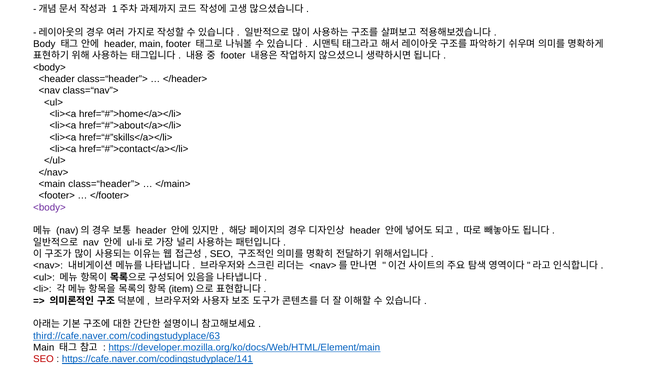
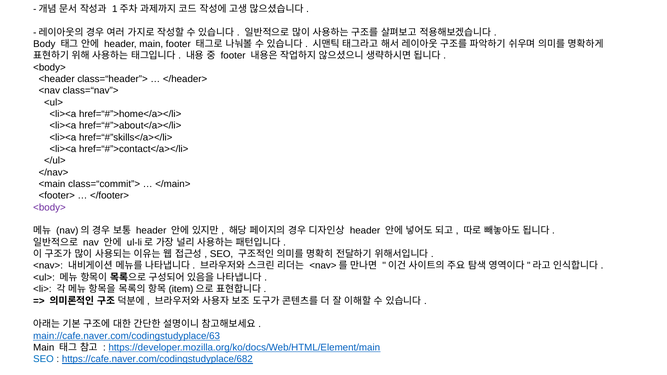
<main class=“header”>: class=“header”> -> class=“commit”> (104, 184)
third://cafe.naver.com/codingstudyplace/63: third://cafe.naver.com/codingstudyplace/63 -> main://cafe.naver.com/codingstudyplace/63 (127, 336)
SEO colour: red -> blue (44, 359)
https://cafe.naver.com/codingstudyplace/141: https://cafe.naver.com/codingstudyplace/141 -> https://cafe.naver.com/codingstudyplace/682 (157, 359)
